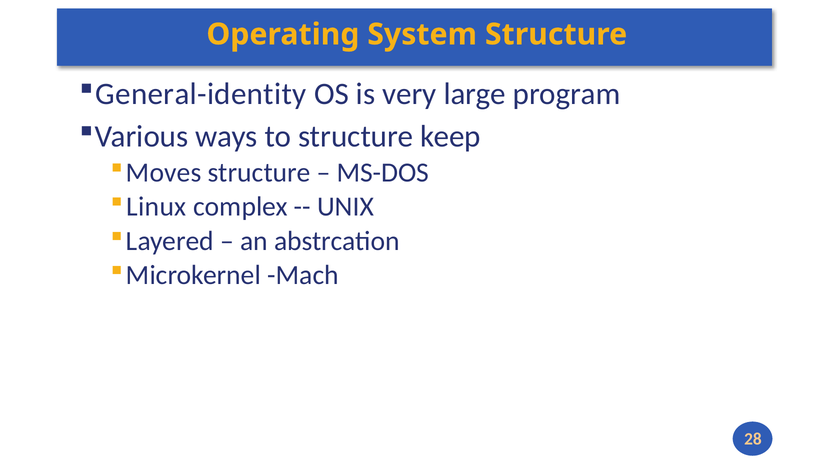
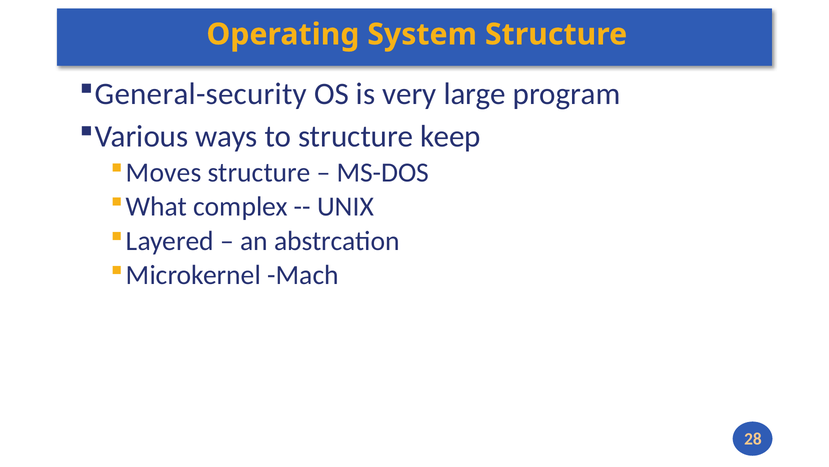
General-identity: General-identity -> General-security (201, 94)
Linux: Linux -> What (157, 206)
